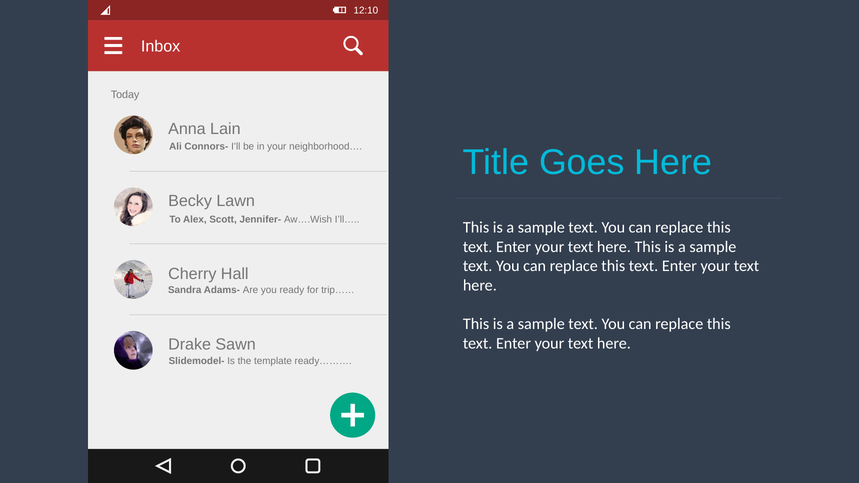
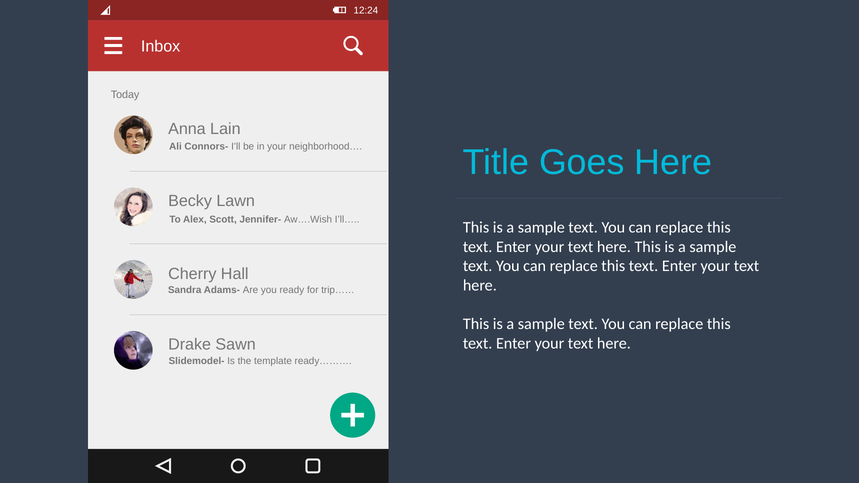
12:10: 12:10 -> 12:24 (366, 10)
